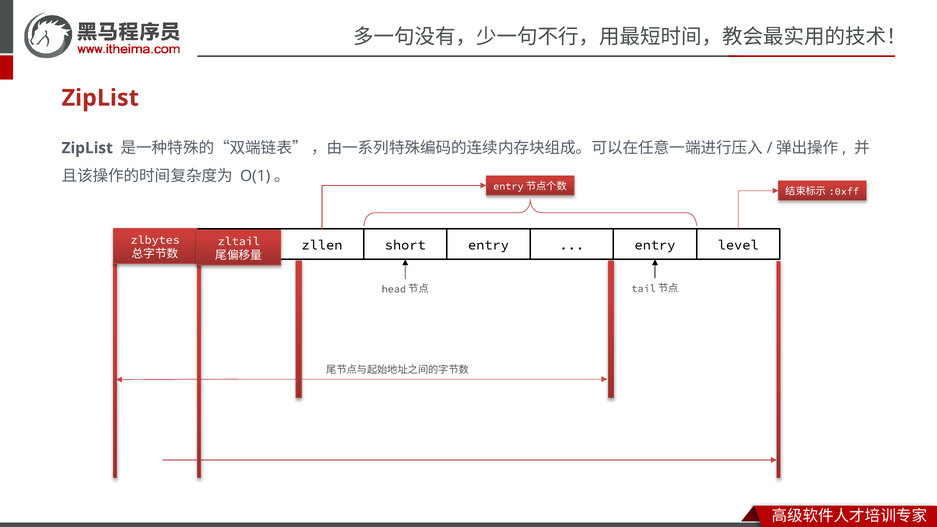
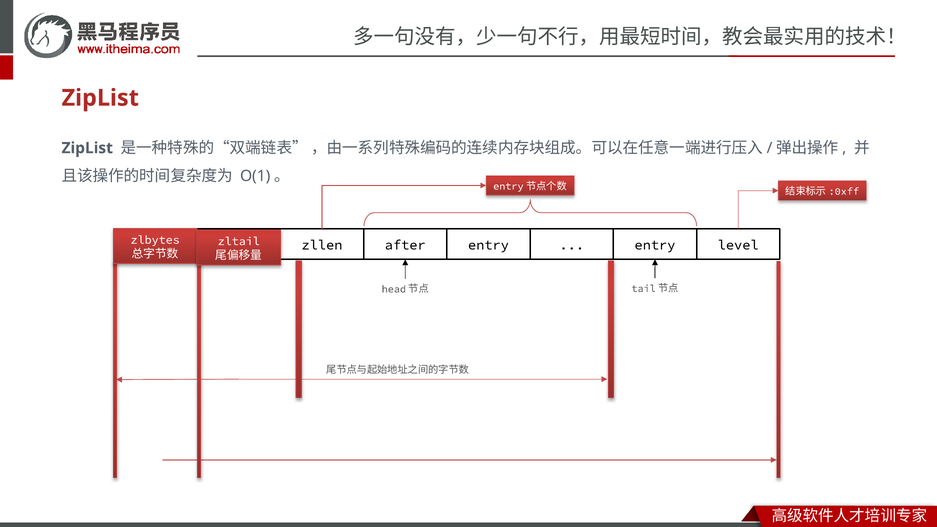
short: short -> after (405, 245)
